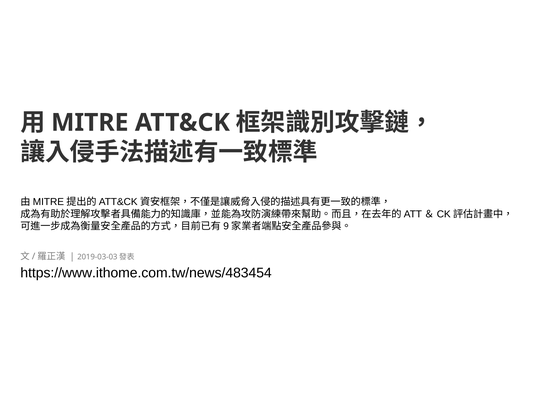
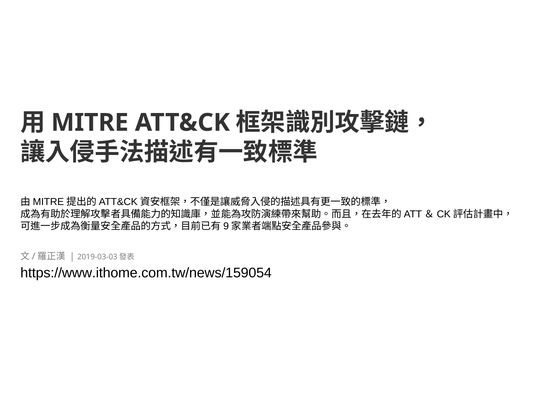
https://www.ithome.com.tw/news/483454: https://www.ithome.com.tw/news/483454 -> https://www.ithome.com.tw/news/159054 (146, 273)
